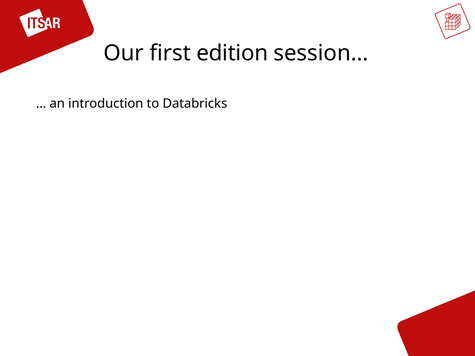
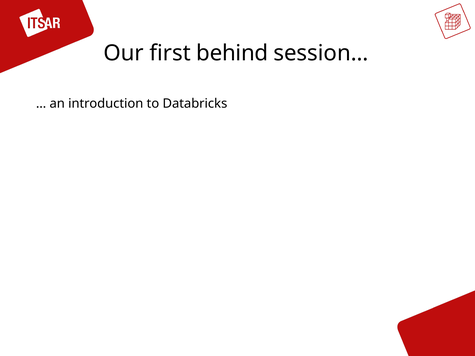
edition: edition -> behind (232, 53)
